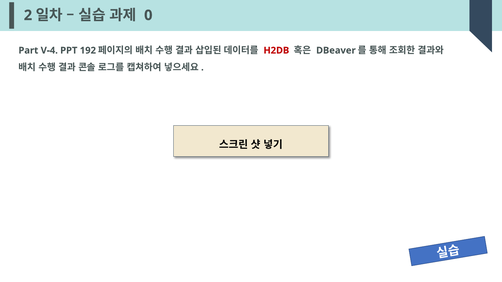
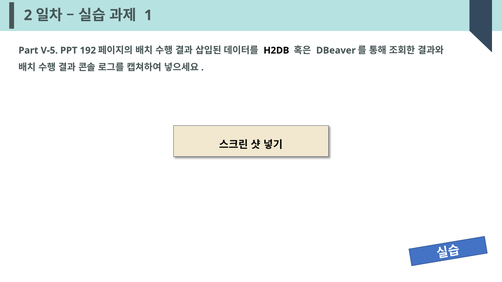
0: 0 -> 1 (148, 15)
V-4: V-4 -> V-5 (49, 50)
H2DB colour: red -> black (276, 50)
